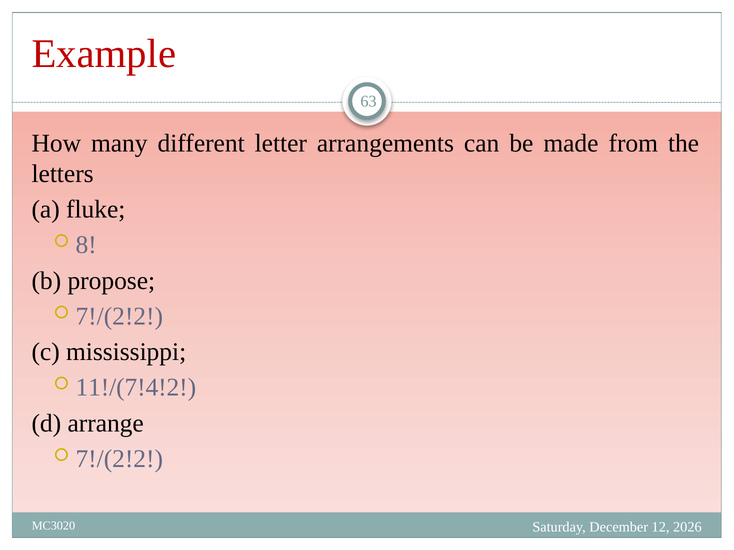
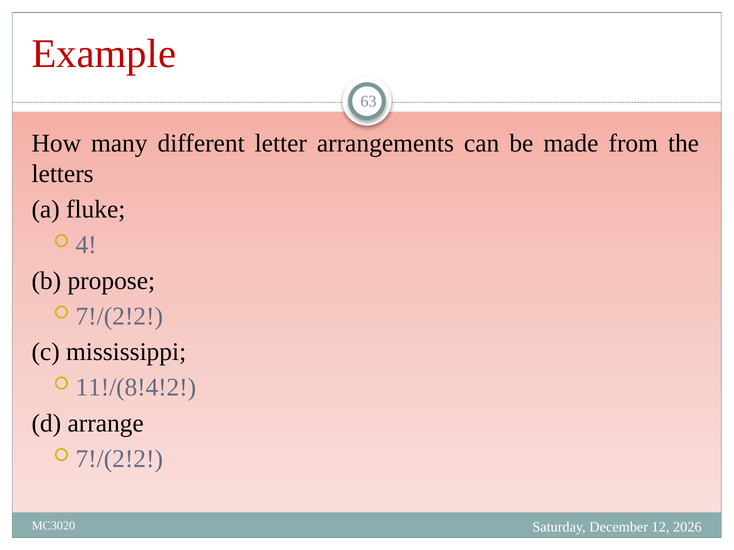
8: 8 -> 4 (86, 245)
11!/(7!4!2: 11!/(7!4!2 -> 11!/(8!4!2 (136, 388)
